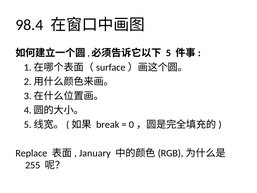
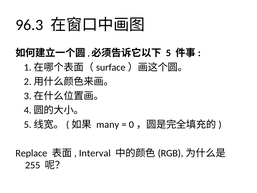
98.4: 98.4 -> 96.3 (29, 25)
break: break -> many (108, 124)
January: January -> Interval (95, 153)
